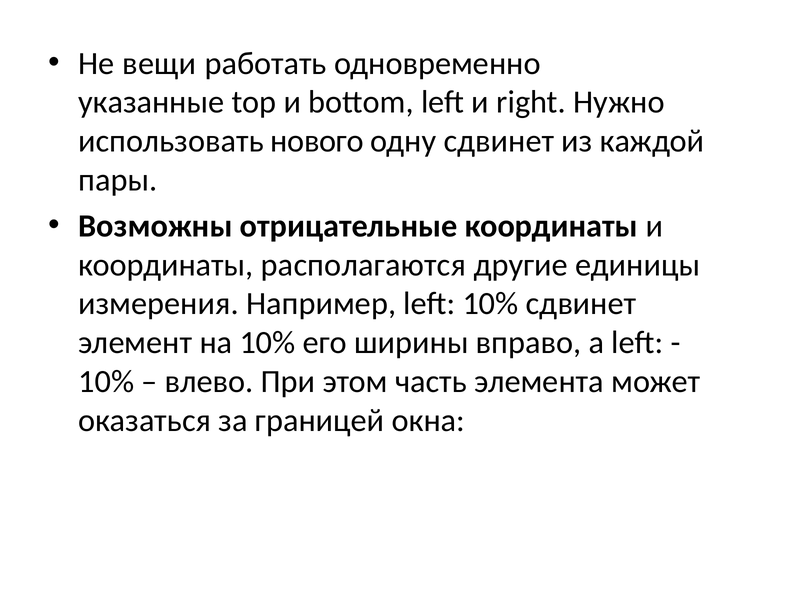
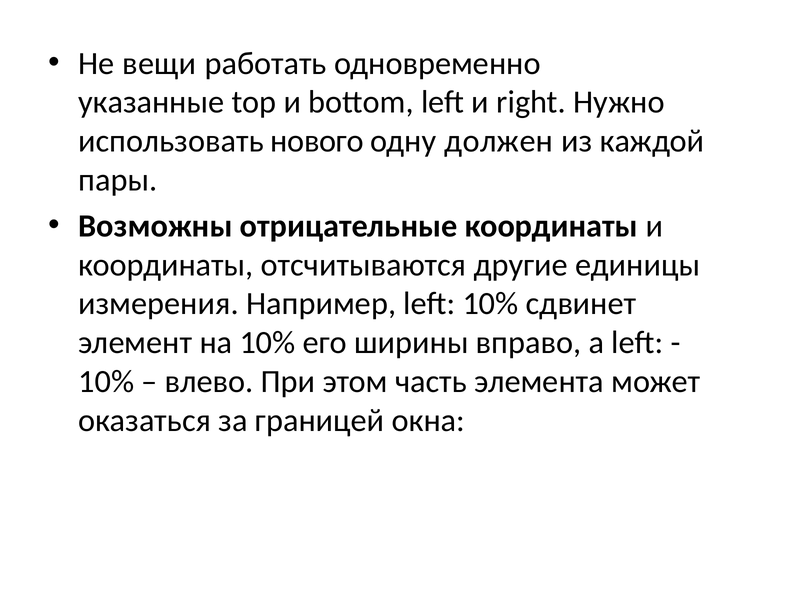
одну сдвинет: сдвинет -> должен (499, 141)
располагаются: располагаются -> отсчитываются (364, 265)
